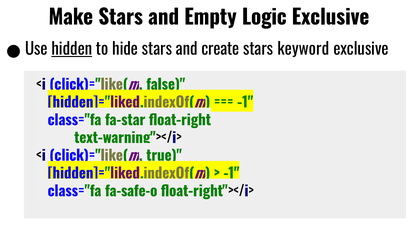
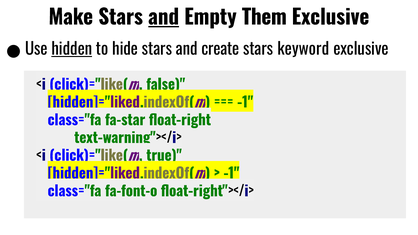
and underline: none -> present (164, 18)
Logic: Logic -> Them (264, 18)
fa-safe-o: fa-safe-o -> fa-font-o (131, 191)
